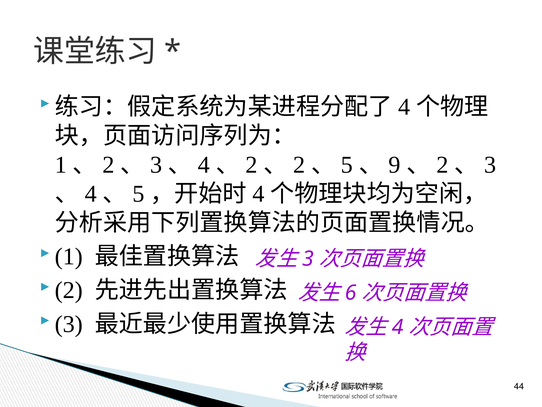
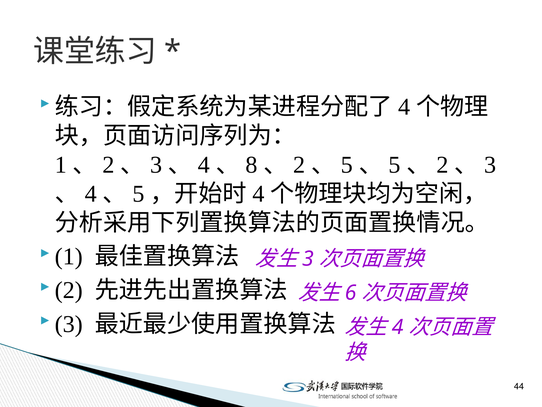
2: 2 -> 8 (252, 165)
9: 9 -> 5 (395, 165)
